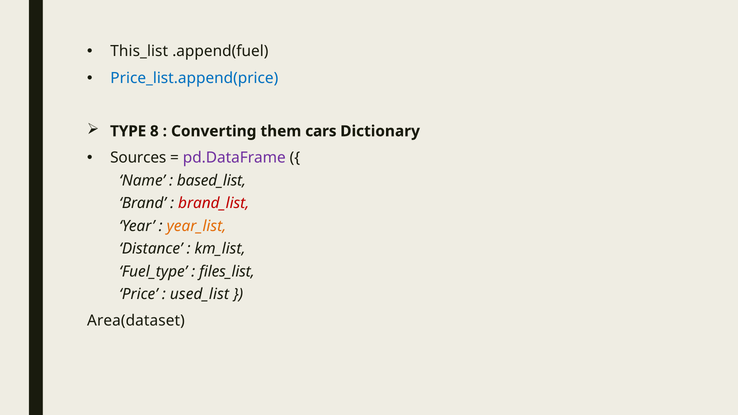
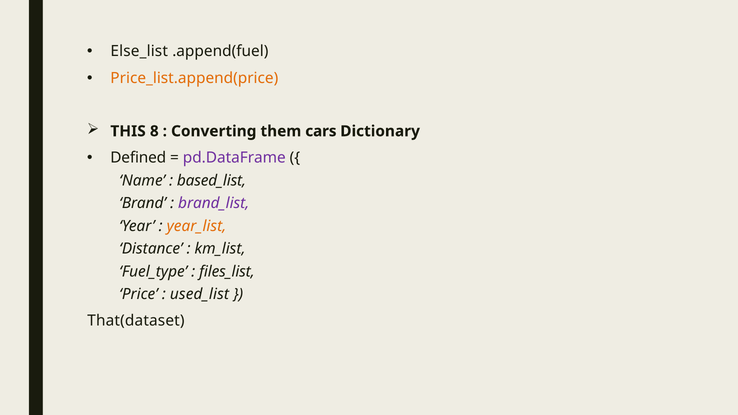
This_list: This_list -> Else_list (139, 51)
Price_list.append(price colour: blue -> orange (194, 78)
TYPE: TYPE -> THIS (128, 131)
Sources: Sources -> Defined (138, 158)
brand_list colour: red -> purple (214, 203)
Area(dataset: Area(dataset -> That(dataset (136, 321)
